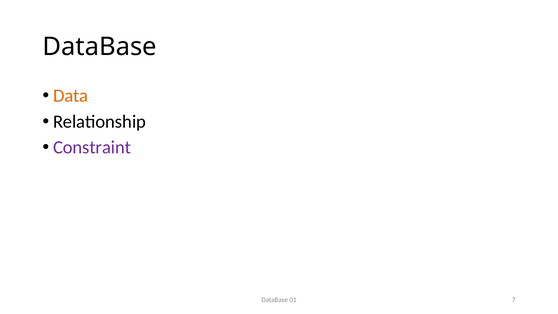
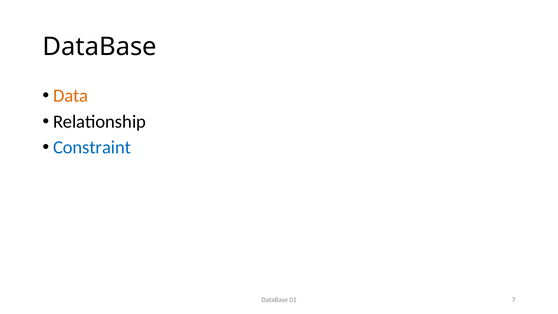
Constraint colour: purple -> blue (92, 147)
